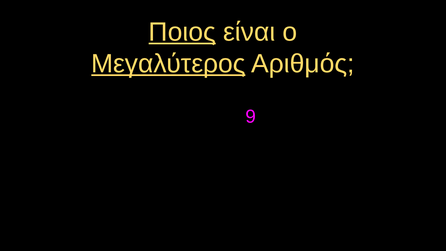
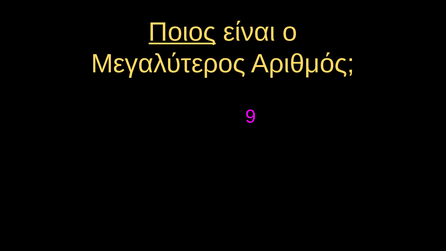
Μεγαλύτερος underline: present -> none (168, 64)
